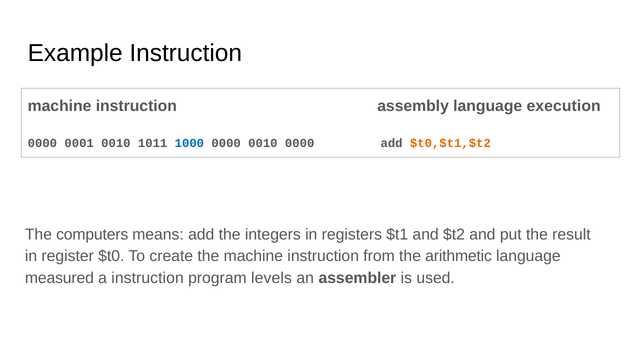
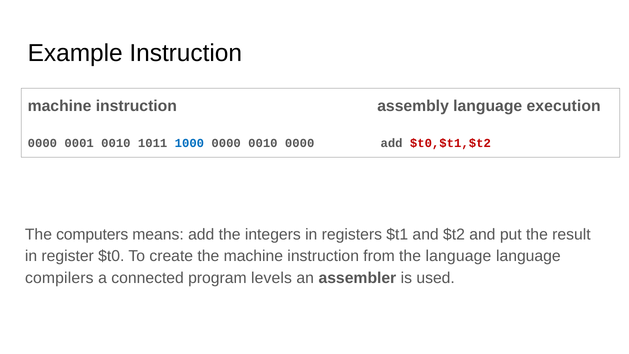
$t0,$t1,$t2 colour: orange -> red (450, 143)
the arithmetic: arithmetic -> language (458, 256)
measured: measured -> compilers (59, 278)
a instruction: instruction -> connected (148, 278)
